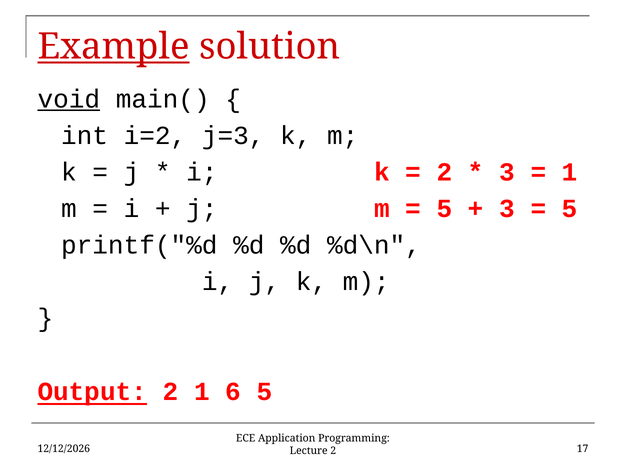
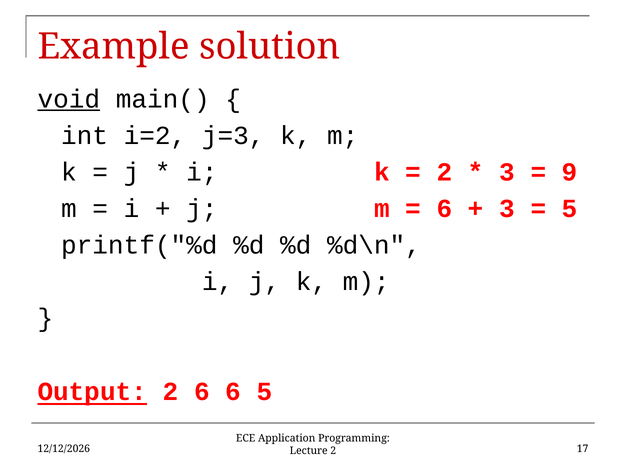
Example underline: present -> none (114, 47)
1: 1 -> 9 (570, 172)
5: 5 -> 6 (444, 208)
2 1: 1 -> 6 (202, 391)
